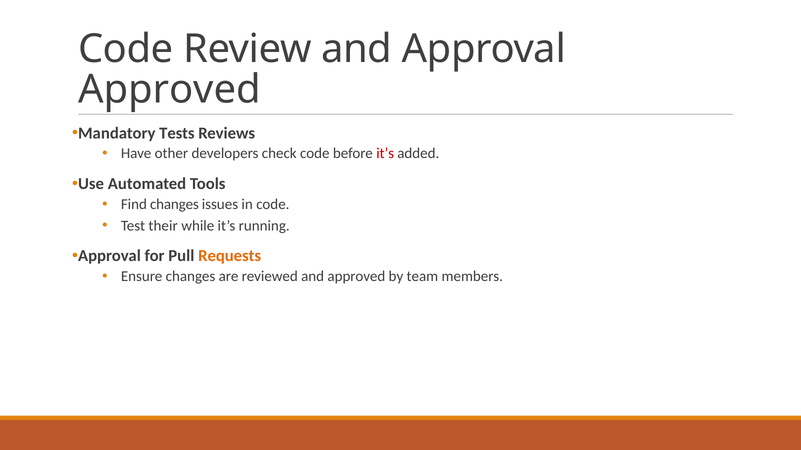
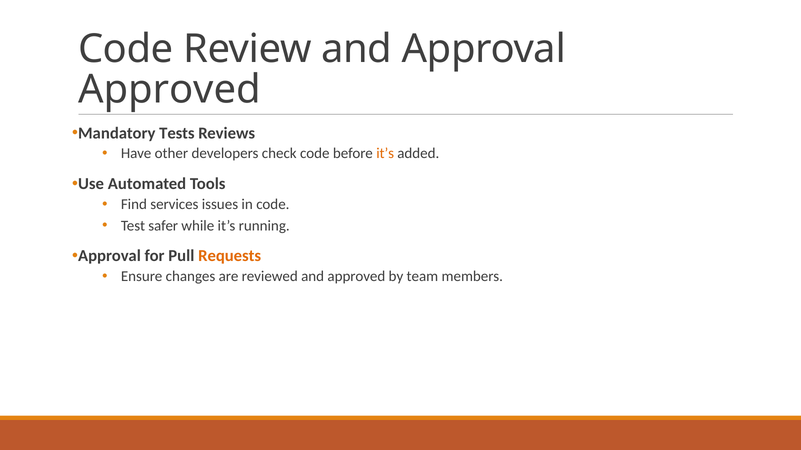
it’s colour: red -> orange (385, 154)
Find changes: changes -> services (174, 205)
their: their -> safer (163, 226)
